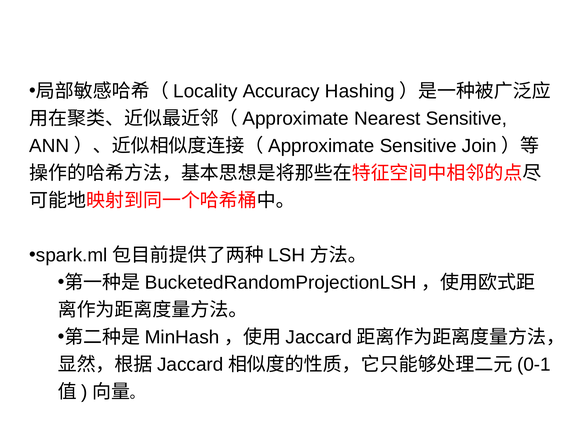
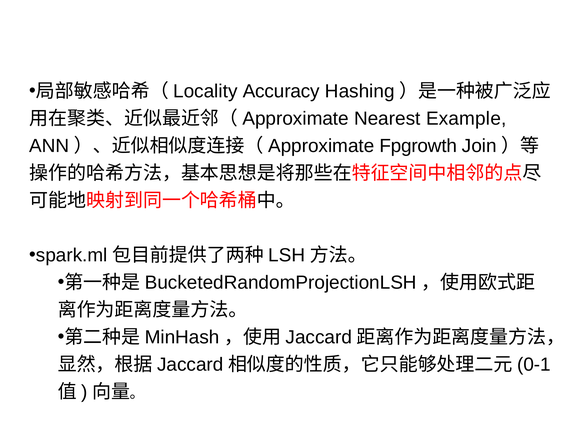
Nearest Sensitive: Sensitive -> Example (466, 118)
Sensitive: Sensitive -> Fpgrowth (418, 146)
